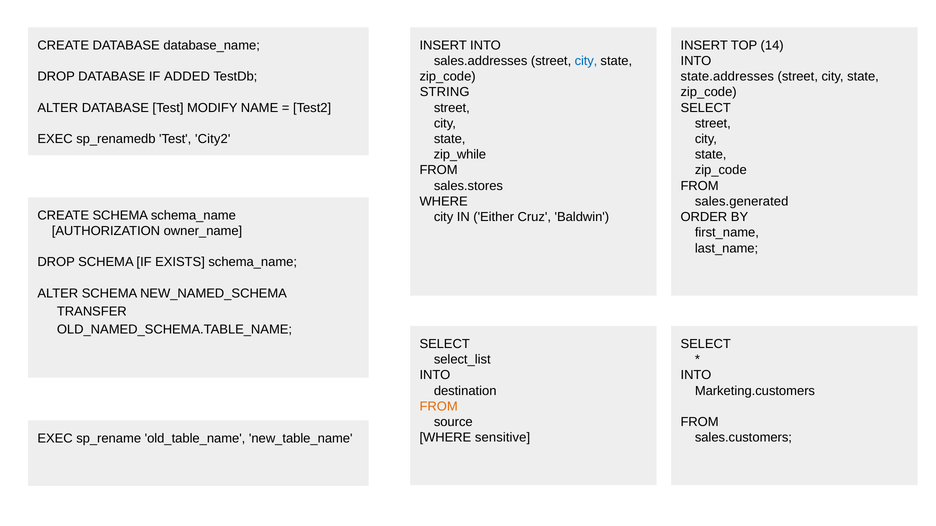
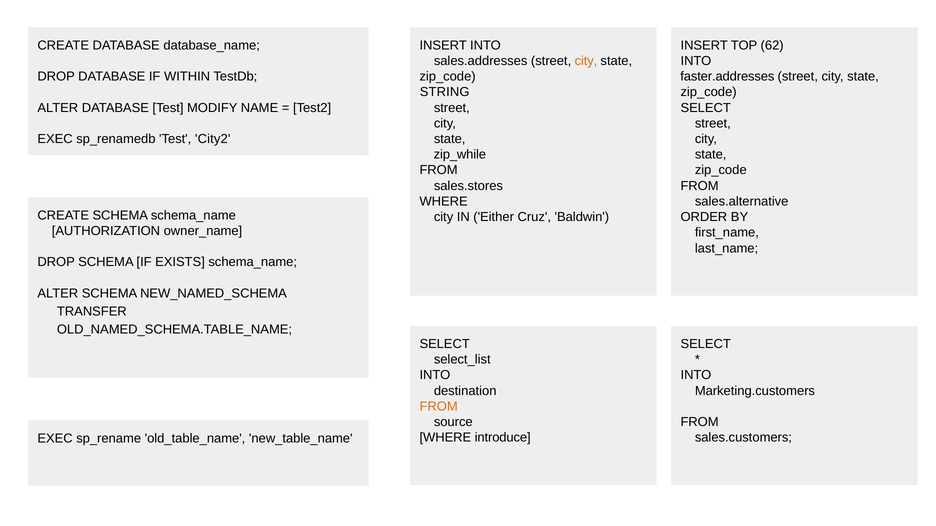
14: 14 -> 62 (772, 45)
city colour: blue -> orange (586, 61)
ADDED: ADDED -> WITHIN (187, 77)
state.addresses: state.addresses -> faster.addresses (727, 77)
sales.generated: sales.generated -> sales.alternative (742, 202)
sensitive: sensitive -> introduce (503, 438)
